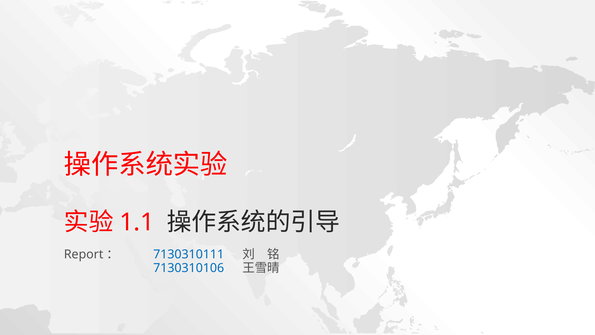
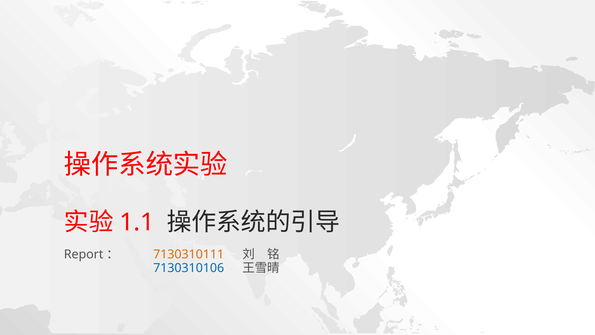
7130310111 colour: blue -> orange (189, 254)
